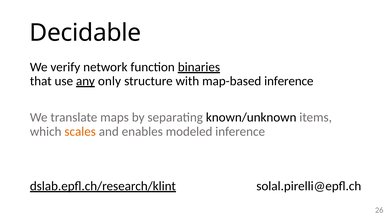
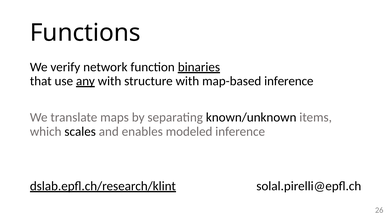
Decidable: Decidable -> Functions (85, 33)
only: only -> with (110, 81)
scales colour: orange -> black (80, 132)
